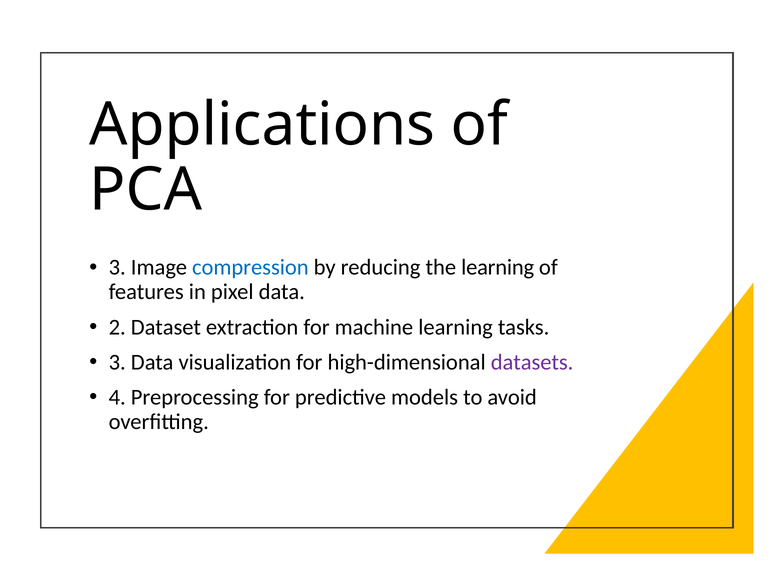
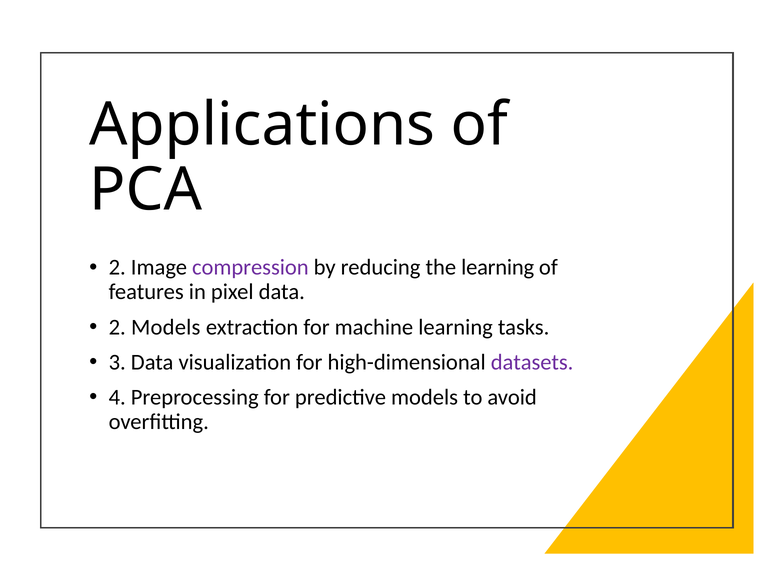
3: 3 -> 2 (117, 267)
compression colour: blue -> purple (250, 267)
2 Dataset: Dataset -> Models (166, 327)
